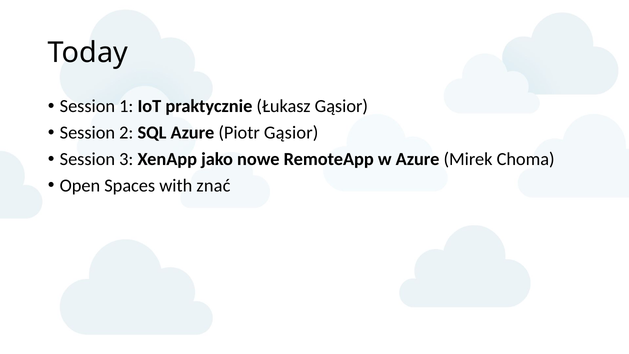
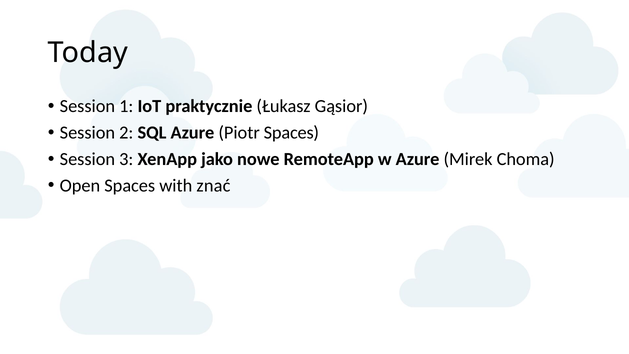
Piotr Gąsior: Gąsior -> Spaces (291, 133)
